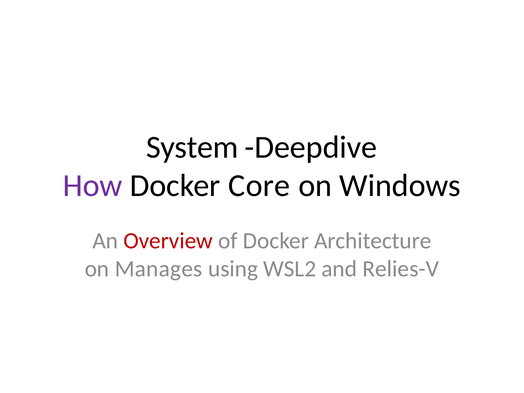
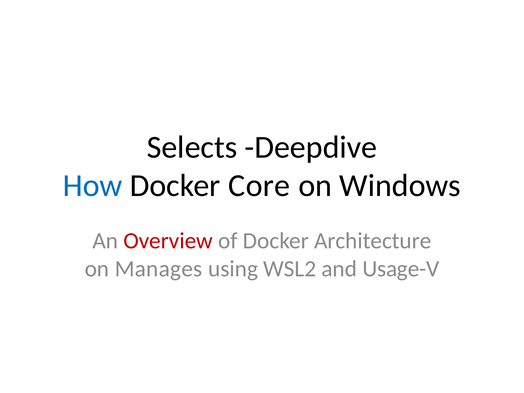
System: System -> Selects (192, 147)
How colour: purple -> blue (93, 186)
Relies-V: Relies-V -> Usage-V (401, 269)
